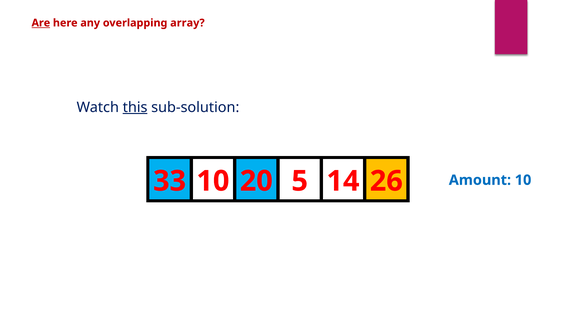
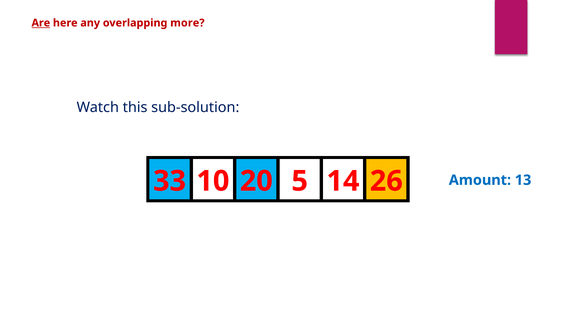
array: array -> more (187, 23)
this underline: present -> none (135, 107)
Amount 10: 10 -> 13 (523, 180)
